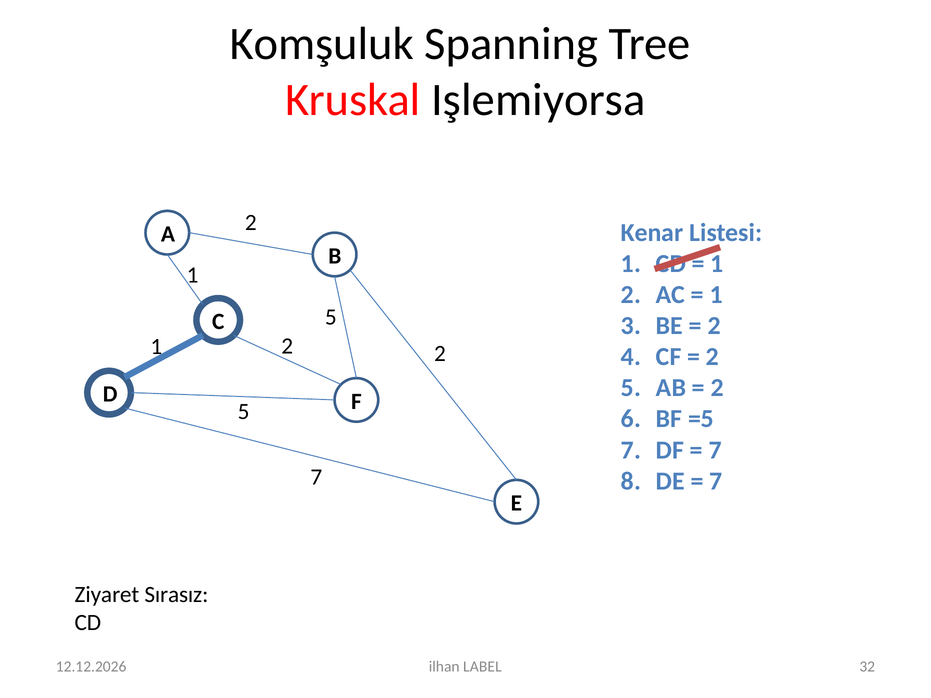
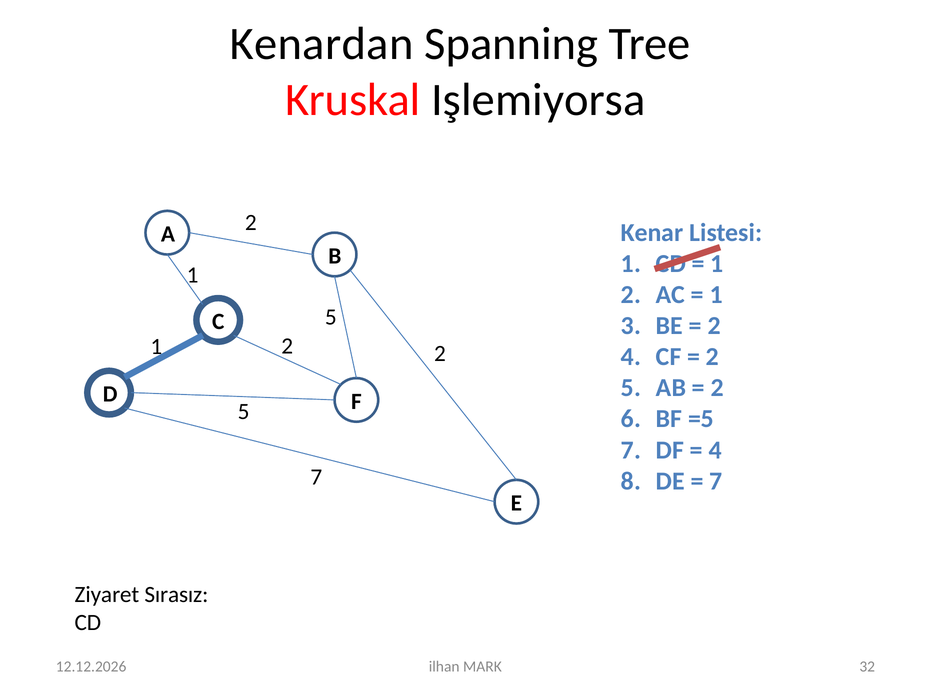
Komşuluk: Komşuluk -> Kenardan (322, 44)
7: 7 -> 4 (715, 450)
LABEL: LABEL -> MARK (482, 667)
